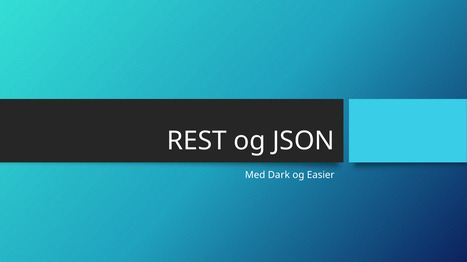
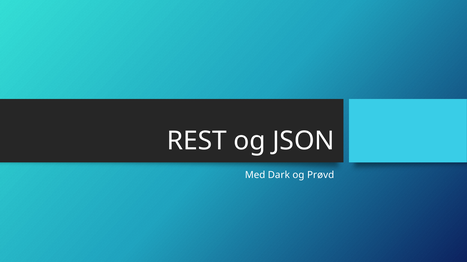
Easier: Easier -> Prøvd (321, 175)
